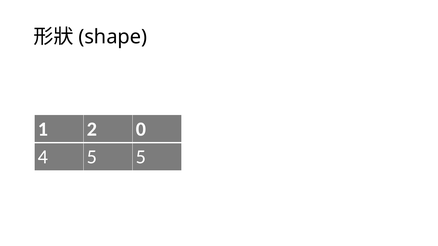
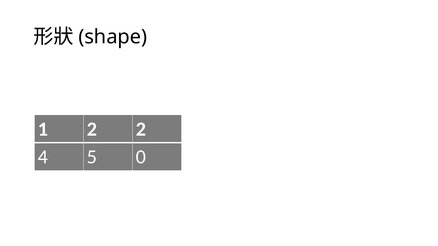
2 0: 0 -> 2 (141, 129)
5 5: 5 -> 0 (141, 157)
